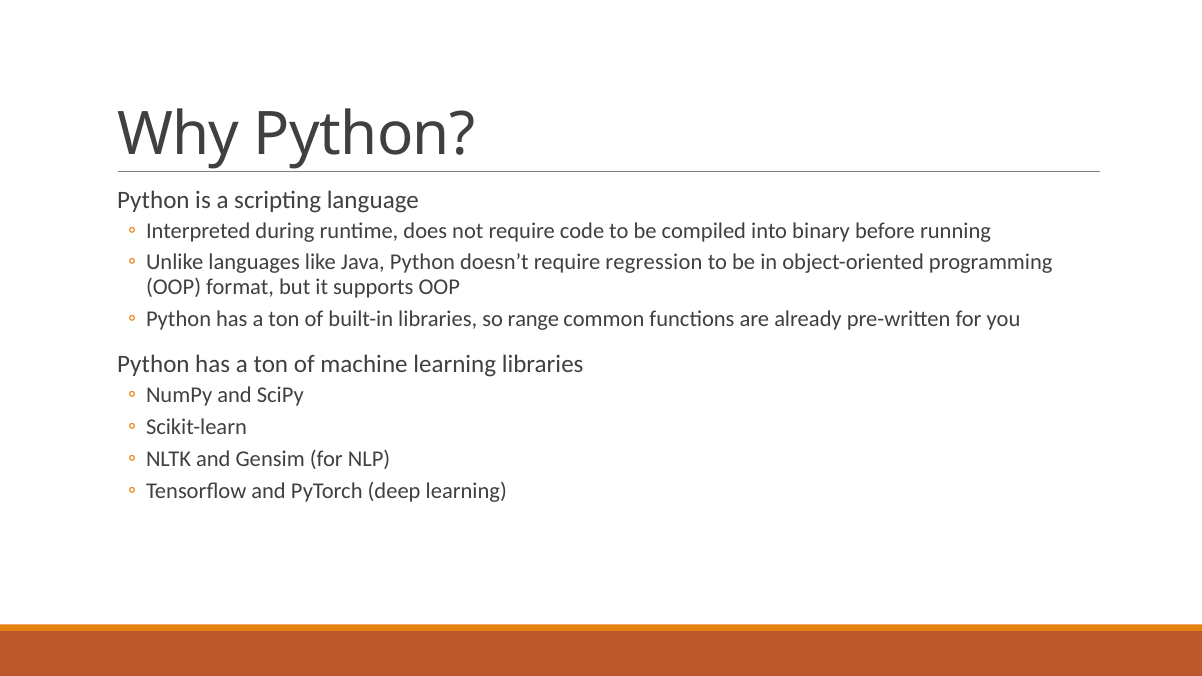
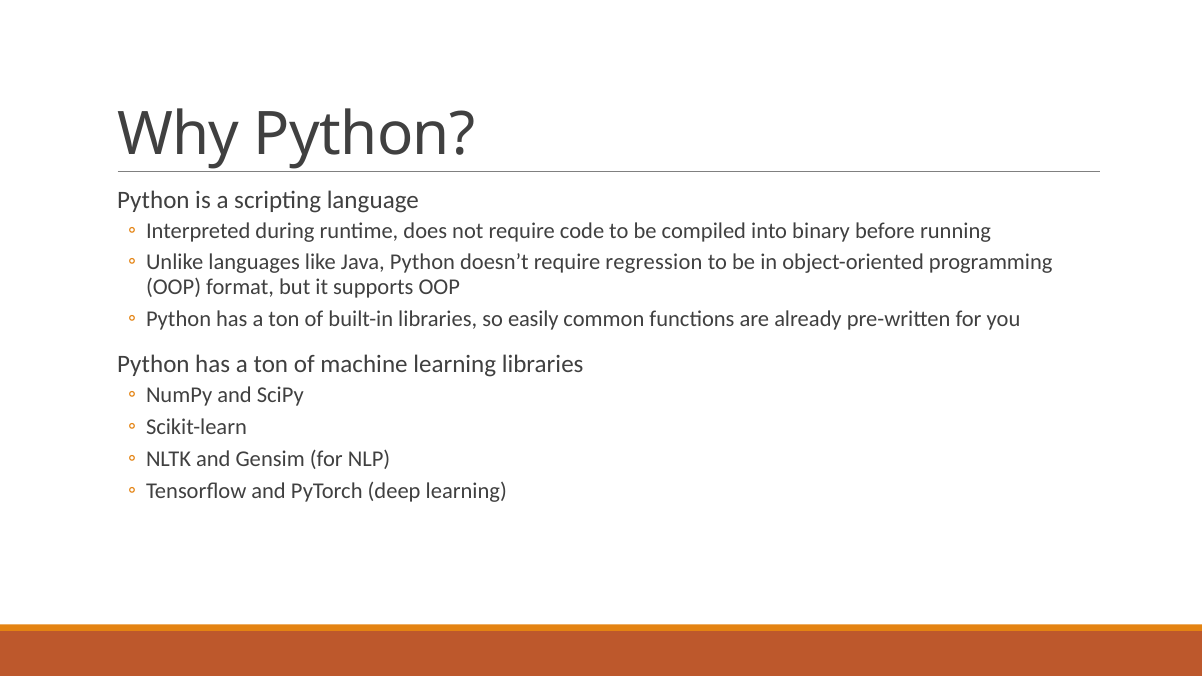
range: range -> easily (533, 319)
